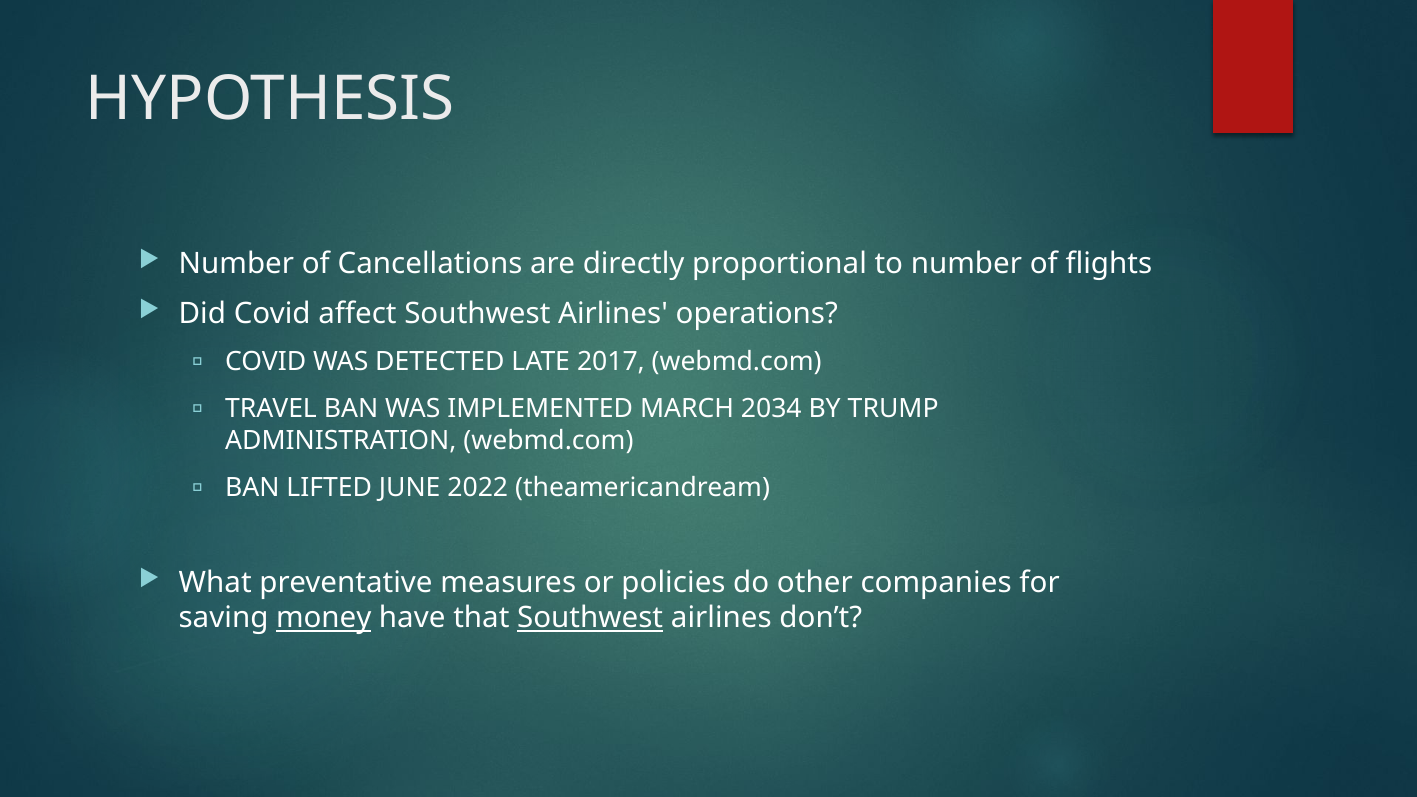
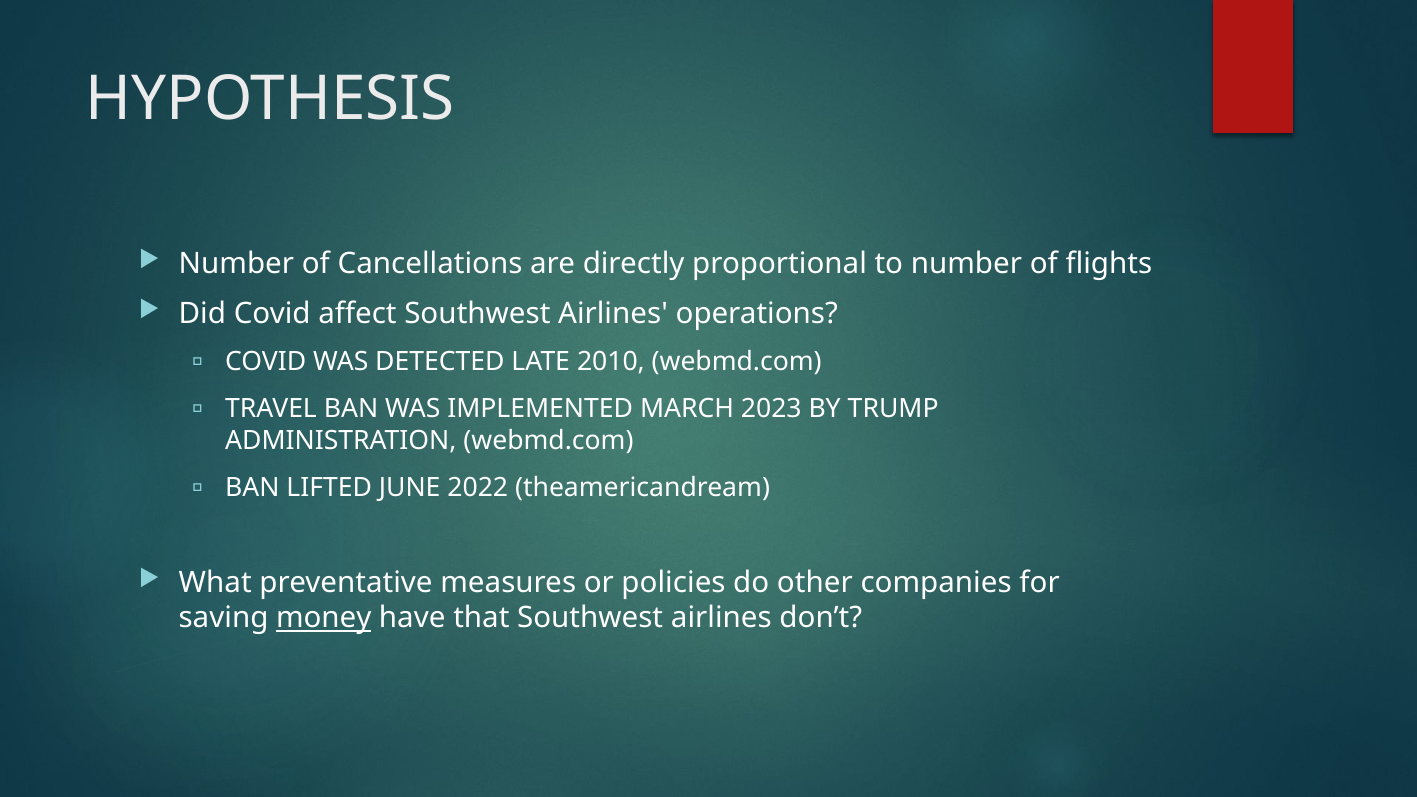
2017: 2017 -> 2010 (611, 362)
2034: 2034 -> 2023 (771, 409)
Southwest underline: present -> none (590, 618)
